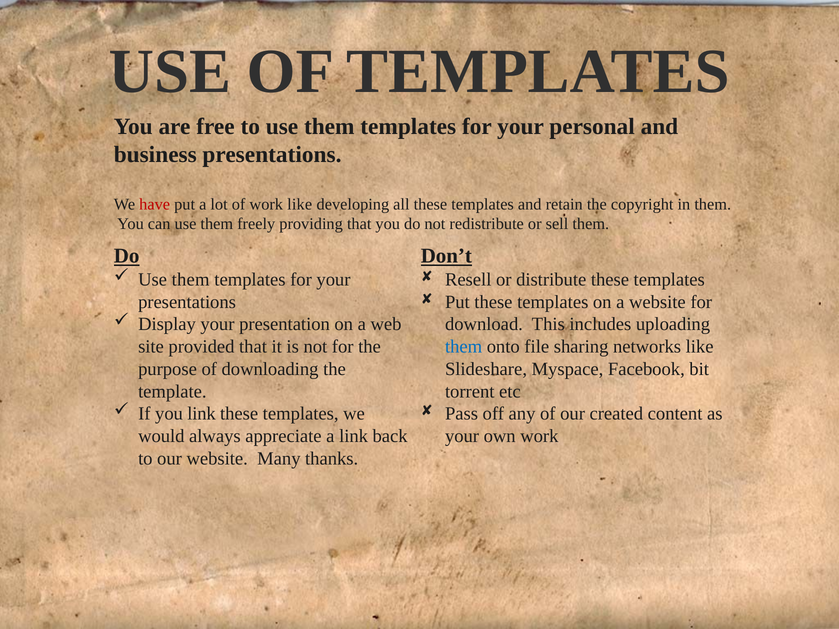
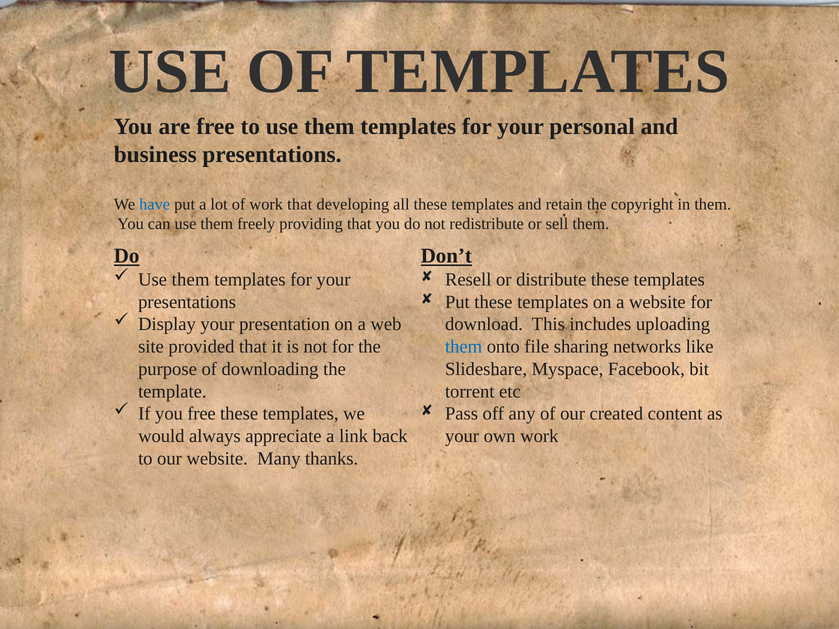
have colour: red -> blue (155, 204)
work like: like -> that (300, 204)
you link: link -> free (202, 414)
